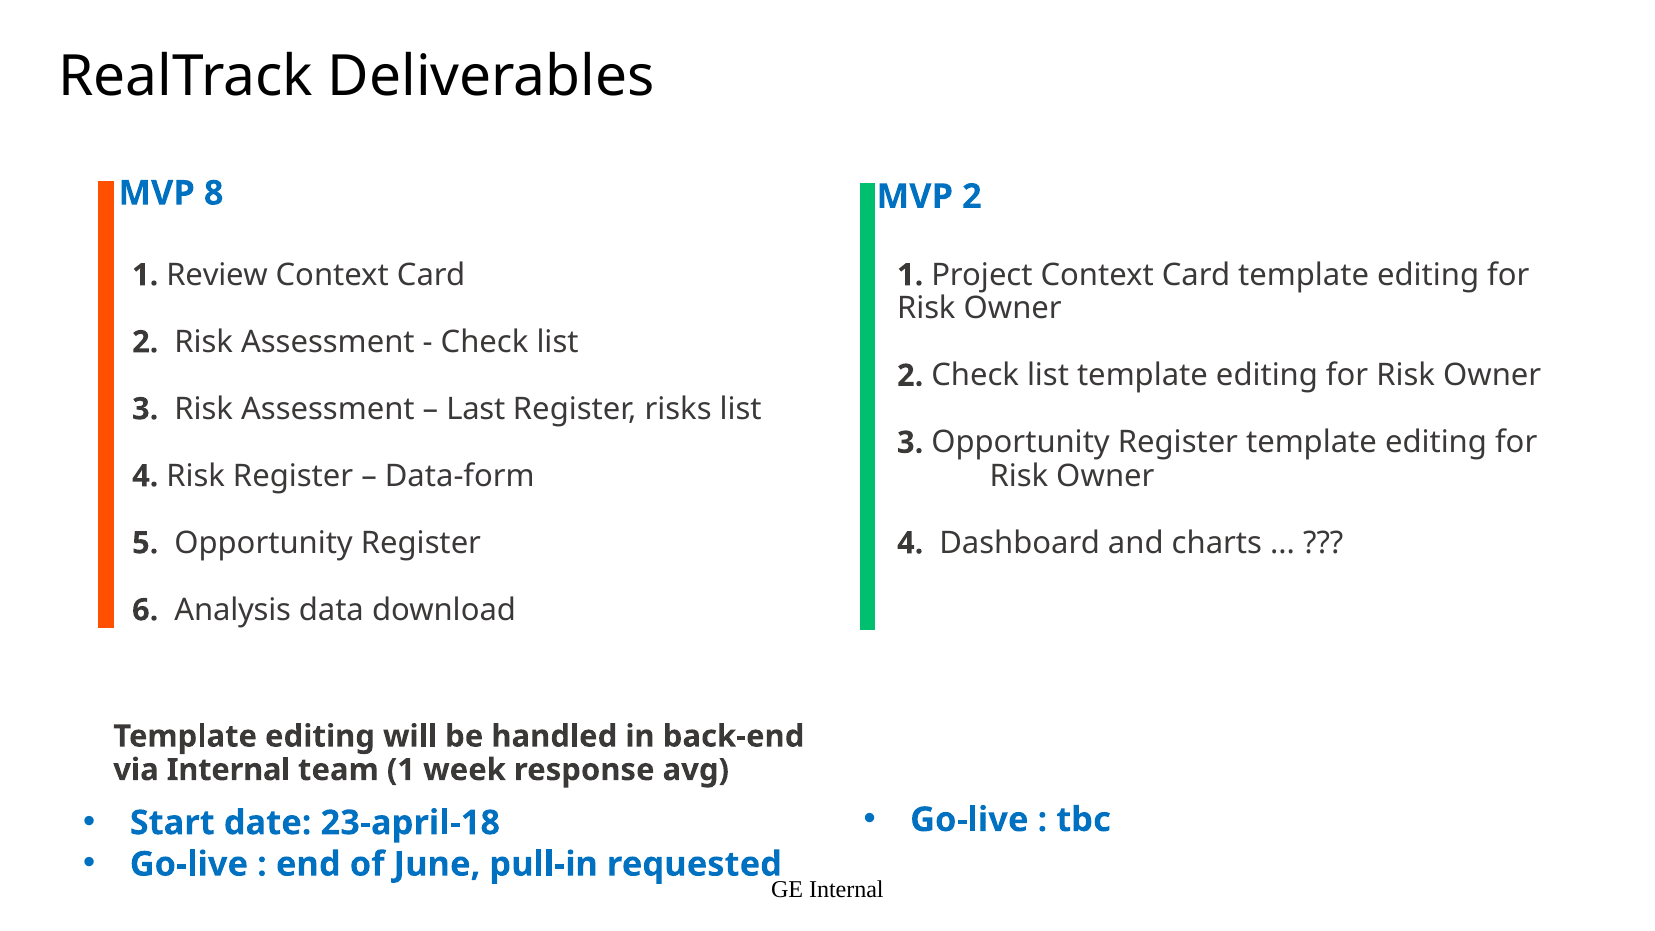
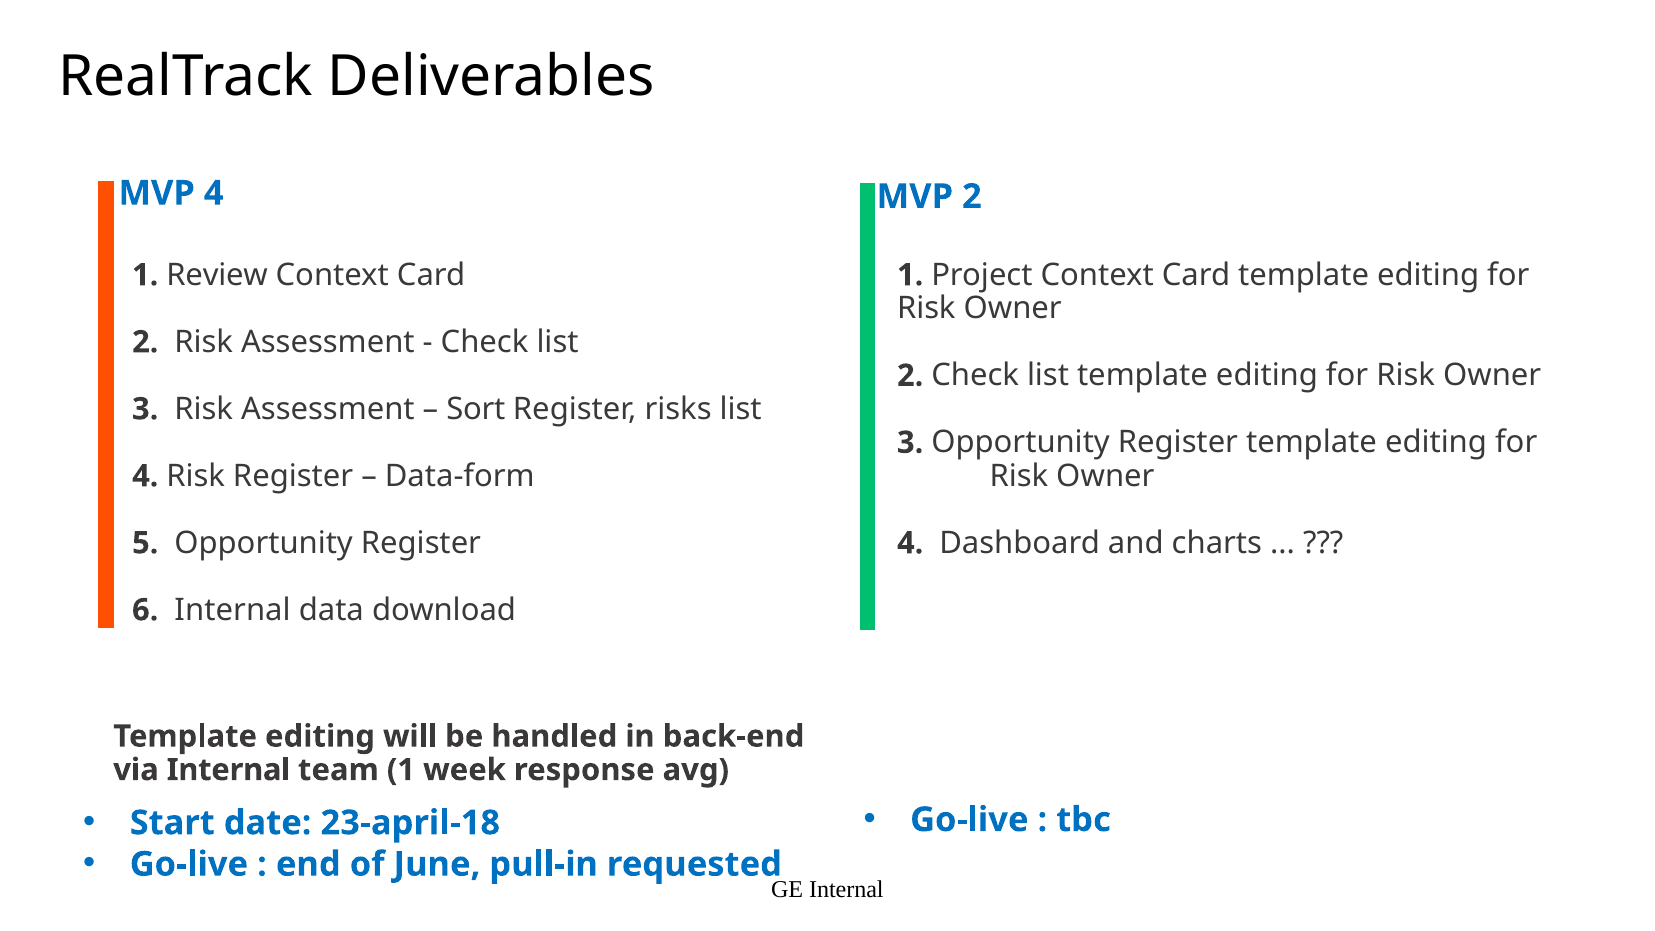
MVP 8: 8 -> 4 (214, 193)
Last: Last -> Sort (476, 409)
6 Analysis: Analysis -> Internal (233, 610)
